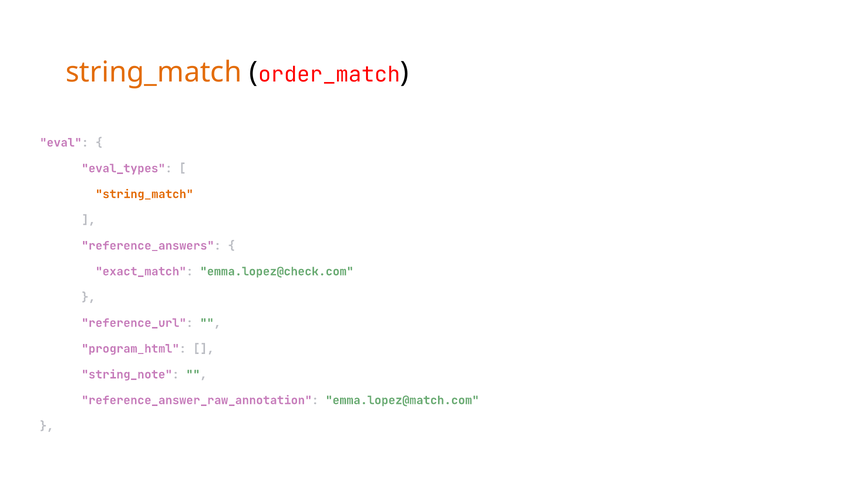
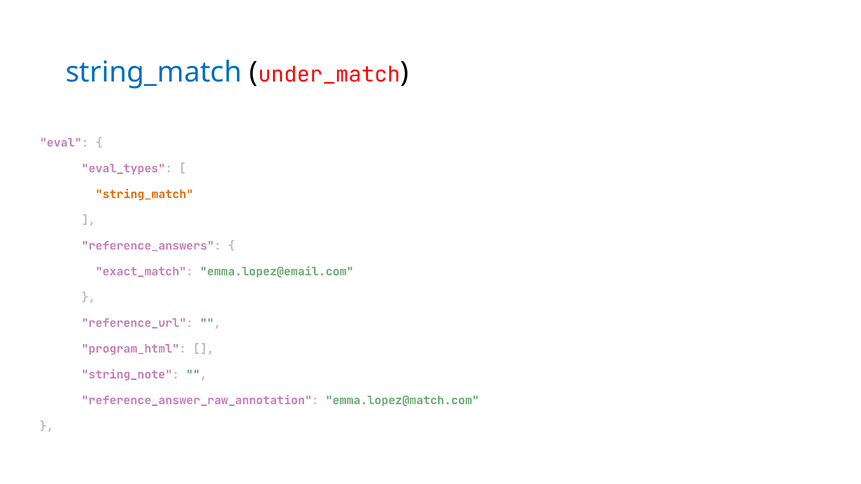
string_match colour: orange -> blue (154, 72)
order_match: order_match -> under_match (329, 75)
emma.lopez@check.com: emma.lopez@check.com -> emma.lopez@email.com (277, 272)
